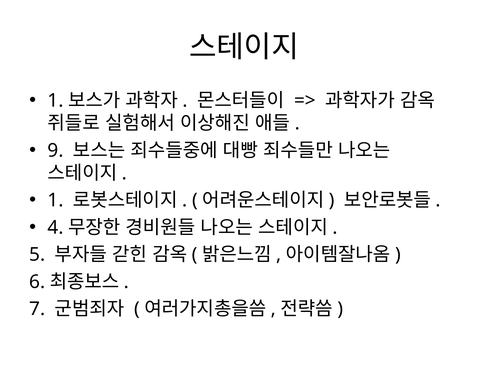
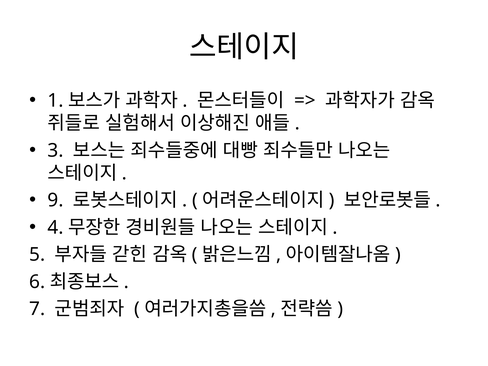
9: 9 -> 3 (56, 150)
1: 1 -> 9 (56, 200)
